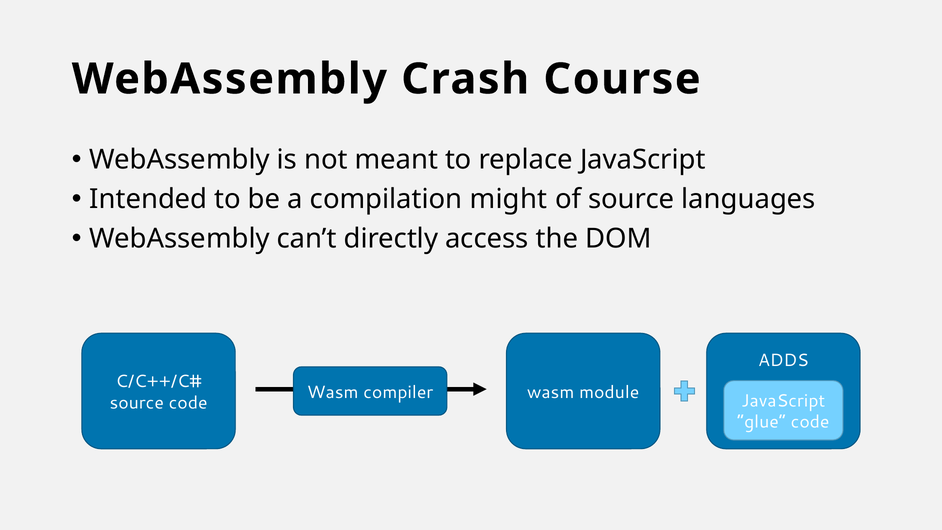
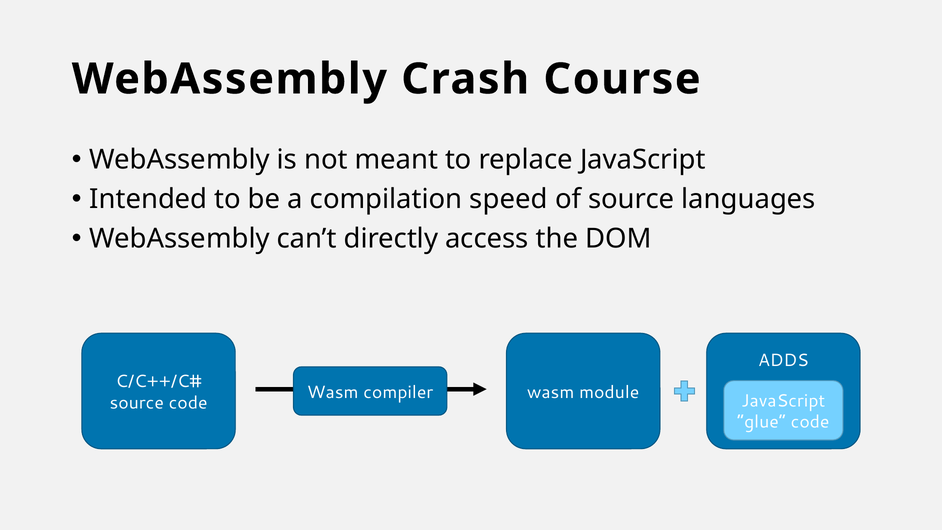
might: might -> speed (509, 199)
